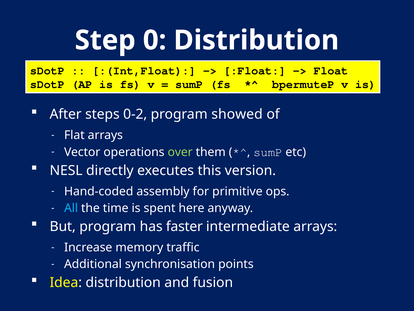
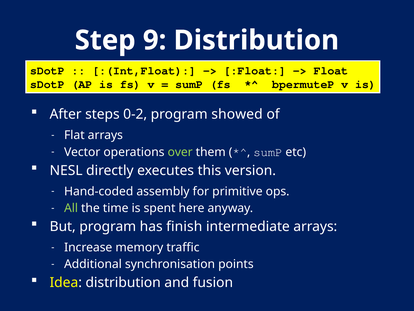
0: 0 -> 9 (155, 40)
All colour: light blue -> light green (71, 208)
faster: faster -> finish (184, 226)
